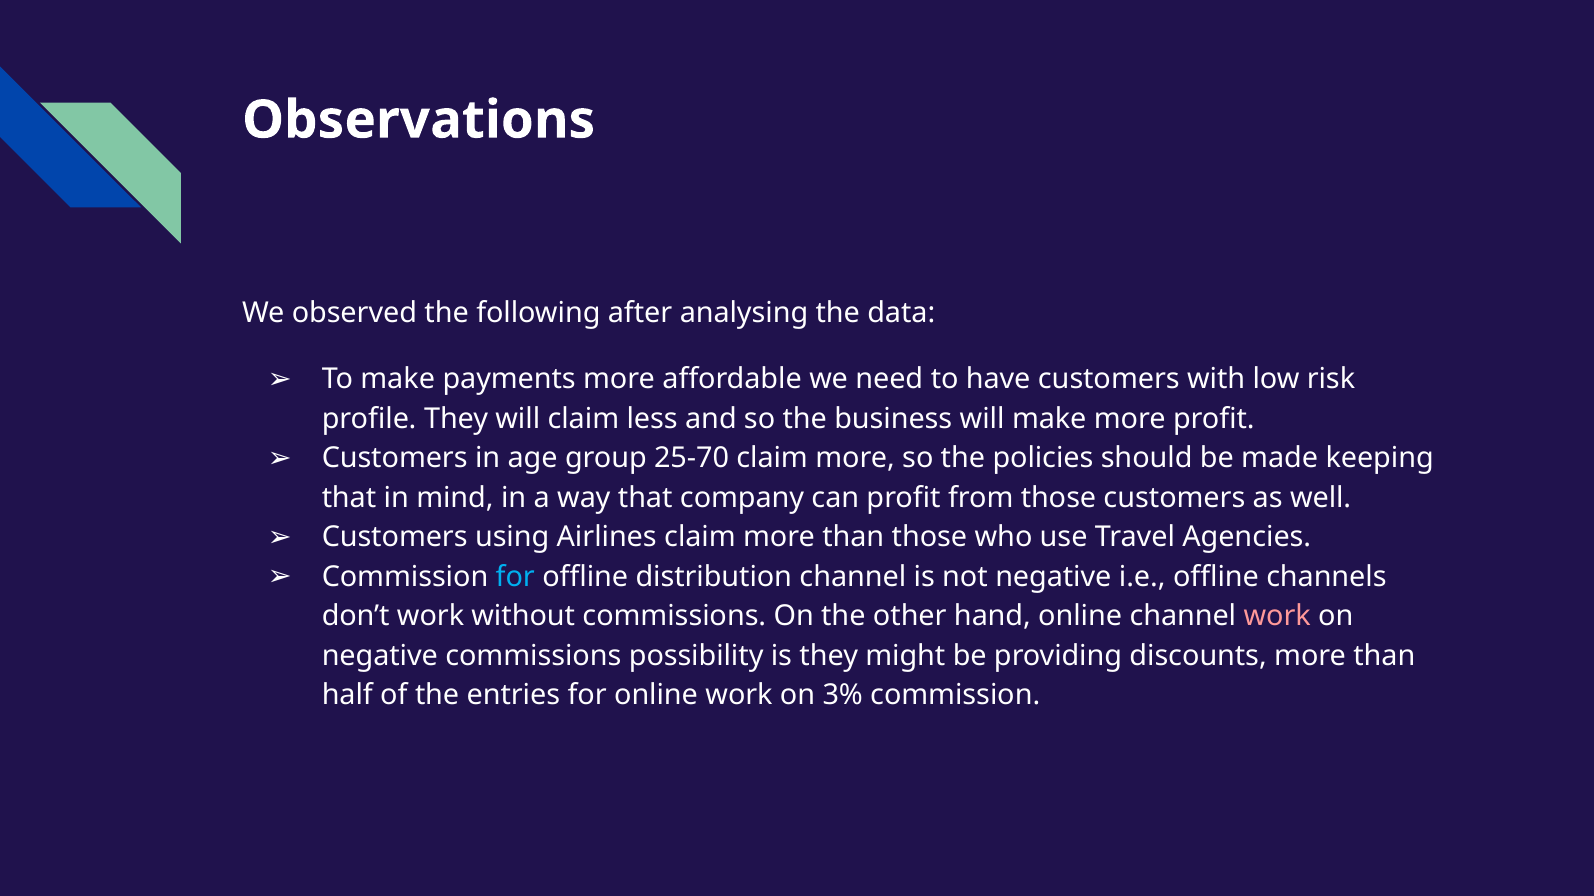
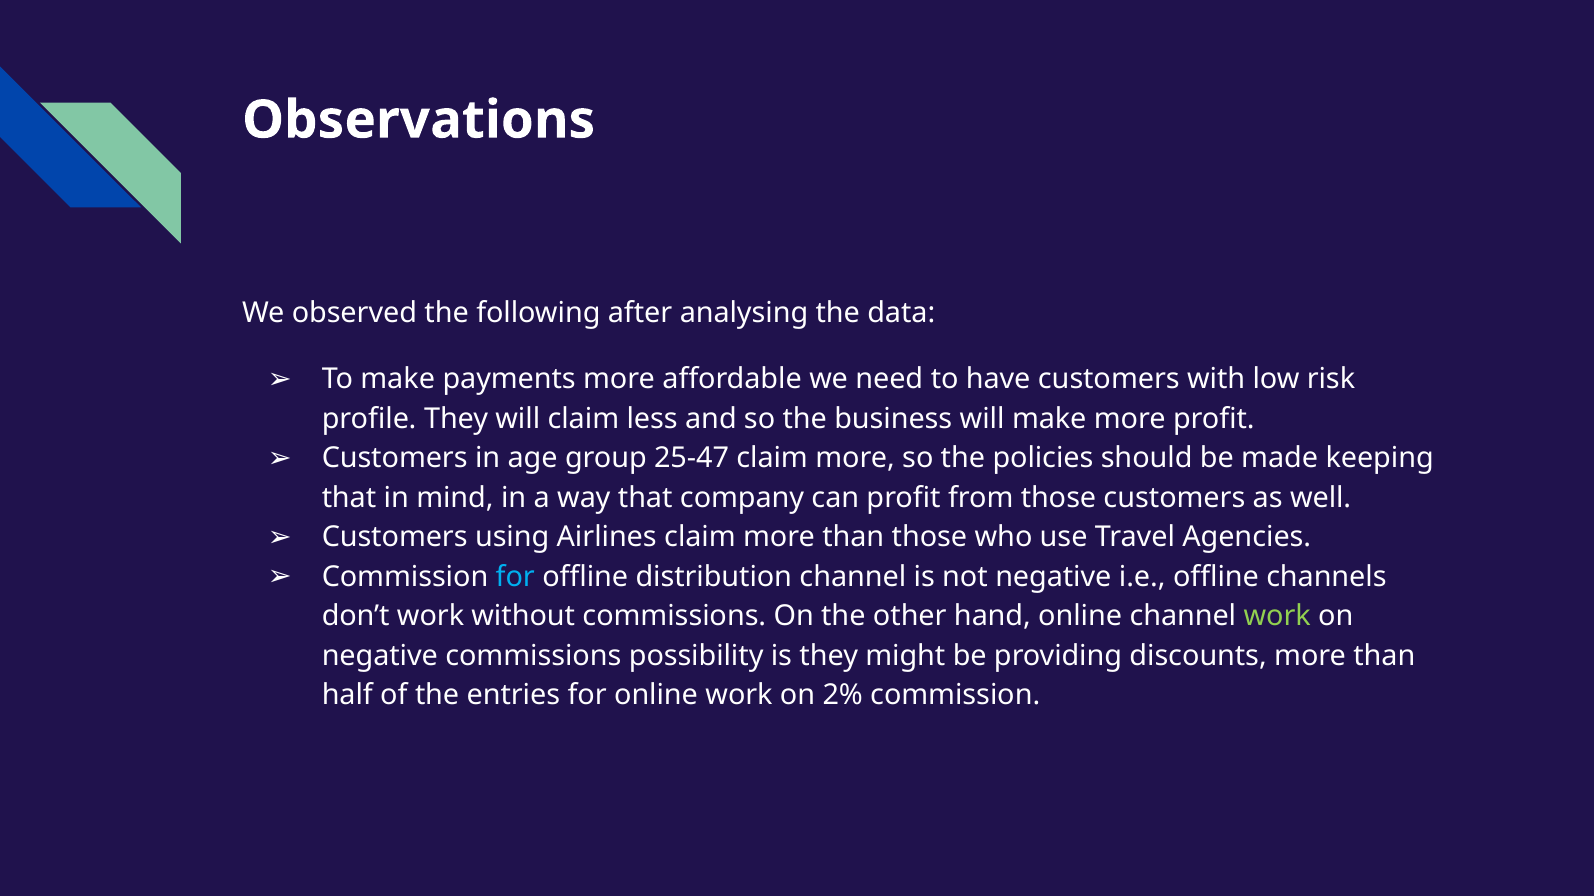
25-70: 25-70 -> 25-47 (692, 459)
work colour: pink -> light green (1277, 617)
3%: 3% -> 2% (843, 696)
